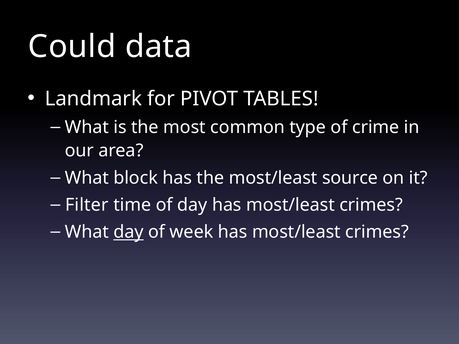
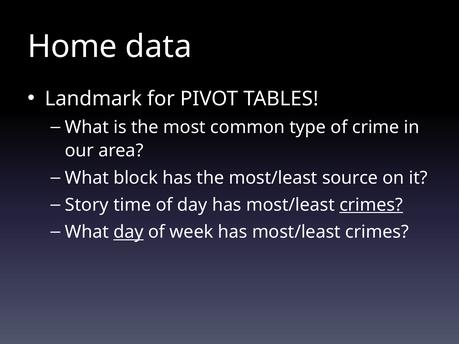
Could: Could -> Home (72, 47)
Filter: Filter -> Story (87, 205)
crimes underline: none -> present (371, 205)
